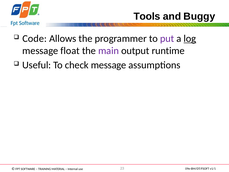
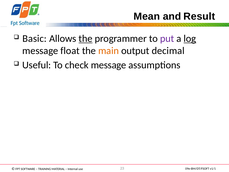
Tools: Tools -> Mean (147, 16)
Buggy: Buggy -> Result (199, 16)
Code: Code -> Basic (35, 39)
the underline: none -> present (86, 39)
main colour: purple -> orange (109, 51)
runtime: runtime -> decimal (168, 51)
